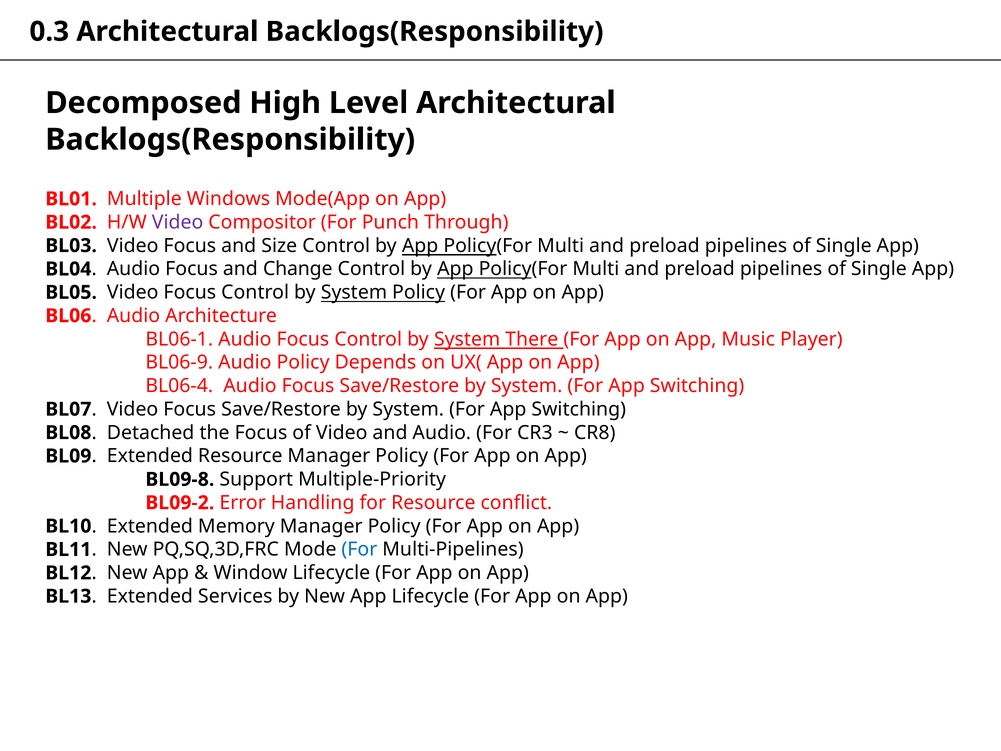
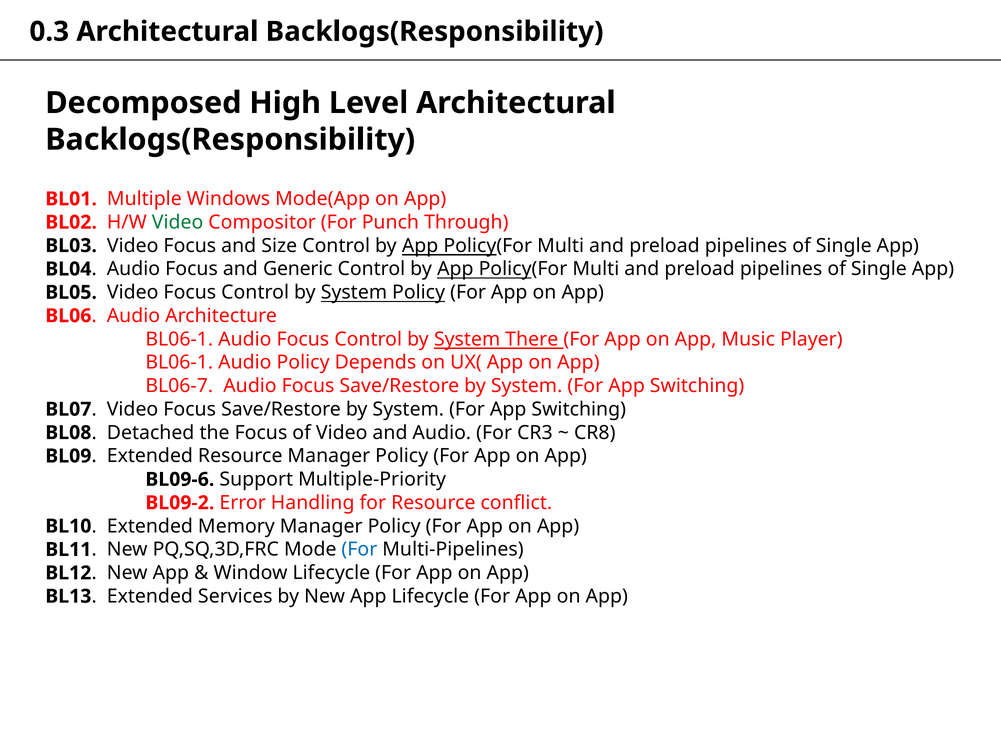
Video colour: purple -> green (178, 222)
Change: Change -> Generic (298, 269)
BL06-9: BL06-9 -> BL06-1 (179, 362)
BL06-4: BL06-4 -> BL06-7 (179, 386)
BL09-8: BL09-8 -> BL09-6 (180, 479)
